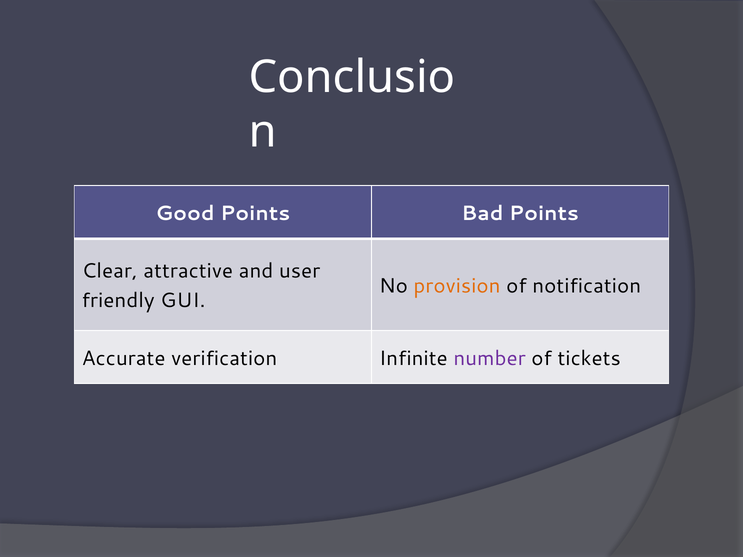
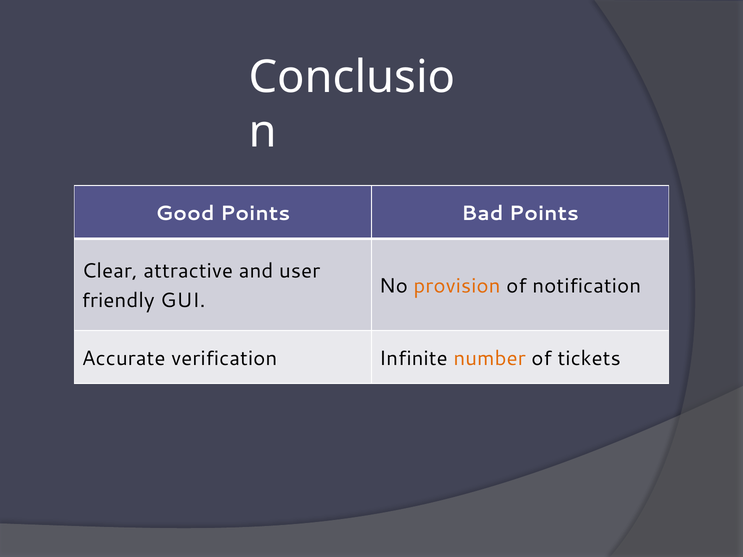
number colour: purple -> orange (490, 358)
